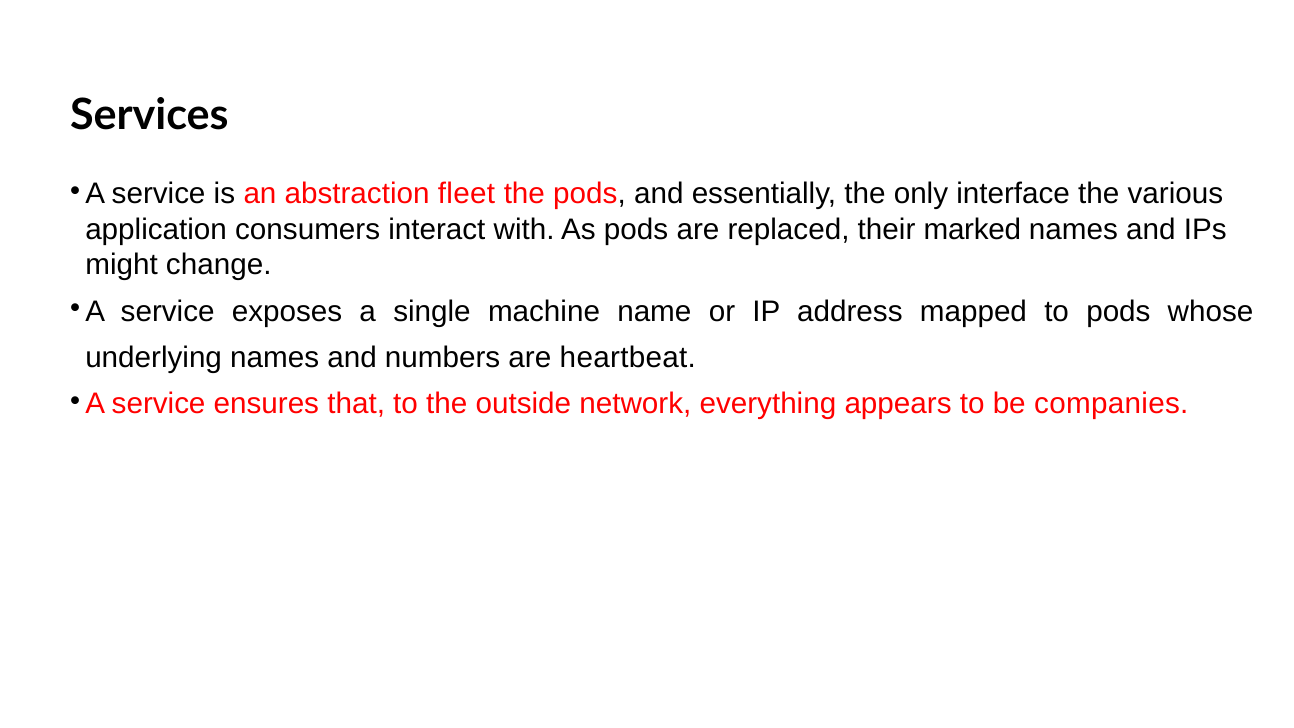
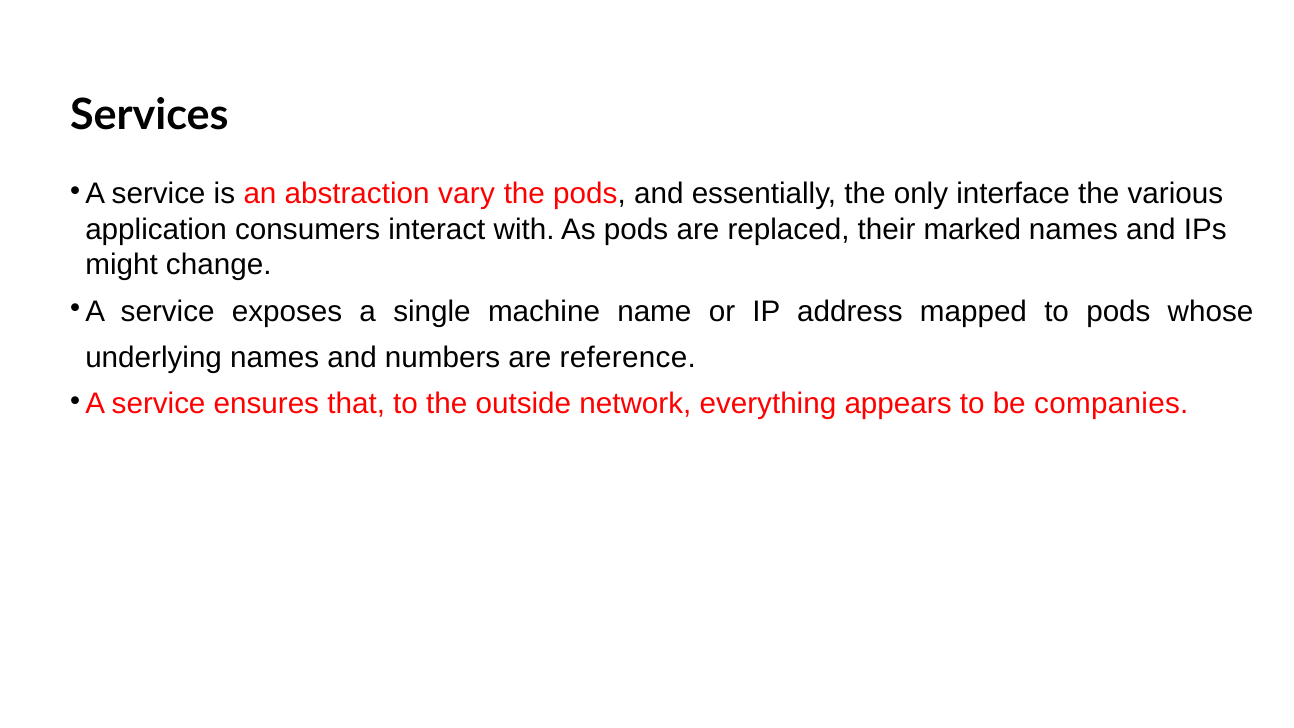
fleet: fleet -> vary (466, 194)
heartbeat: heartbeat -> reference (628, 358)
